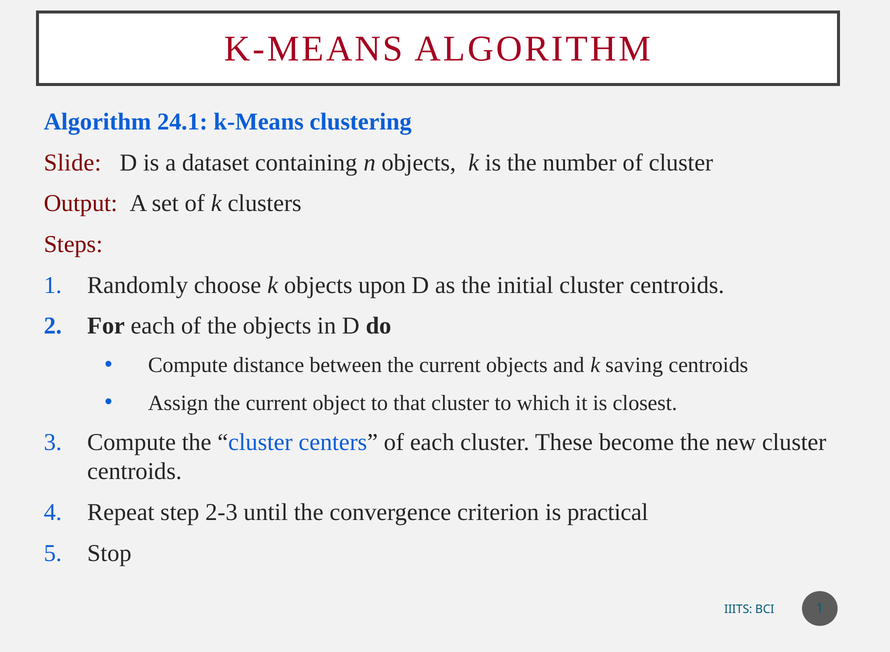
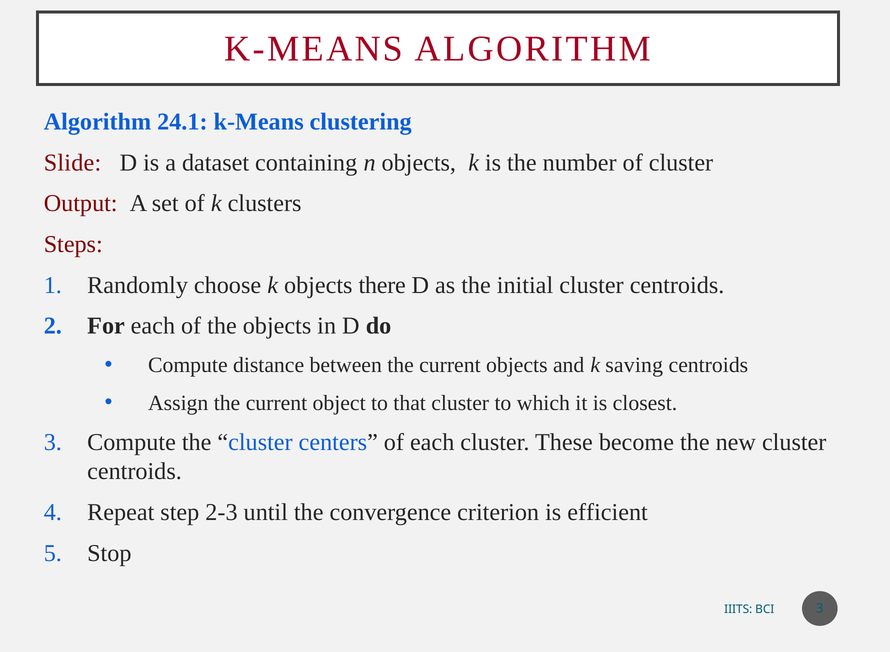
upon: upon -> there (382, 285)
practical: practical -> efficient (608, 512)
BCI 1: 1 -> 3 (820, 608)
